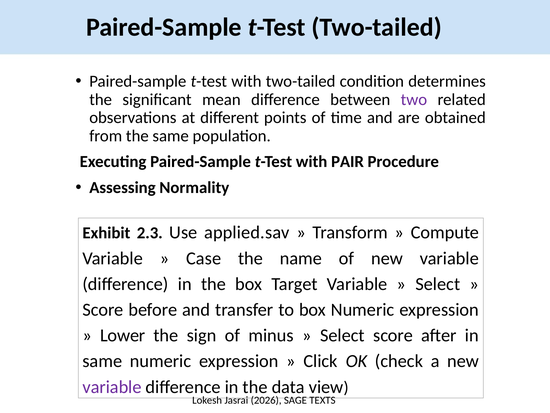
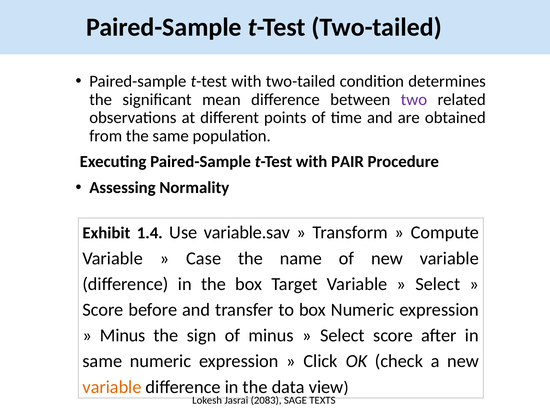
2.3: 2.3 -> 1.4 (150, 233)
applied.sav: applied.sav -> variable.sav (247, 232)
Lower: Lower -> Minus (123, 335)
variable colour: purple -> orange (112, 387)
2026: 2026 -> 2083 (266, 400)
